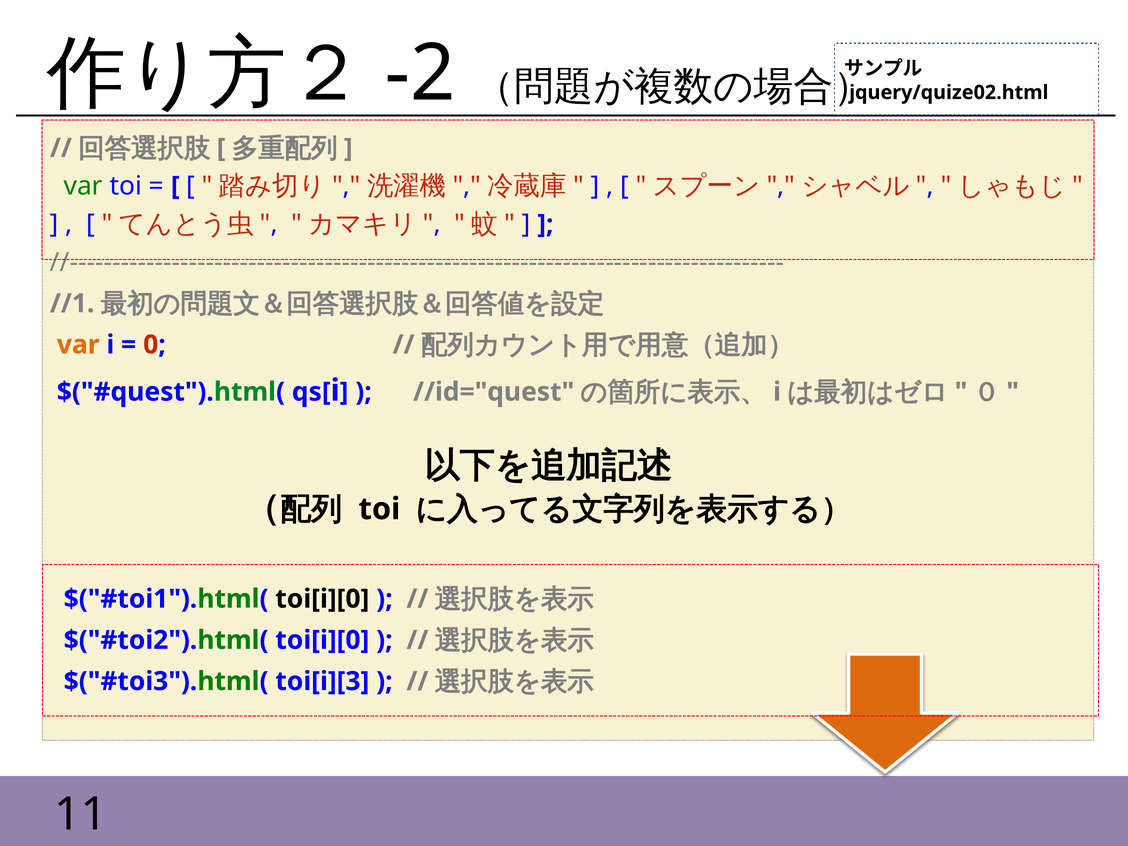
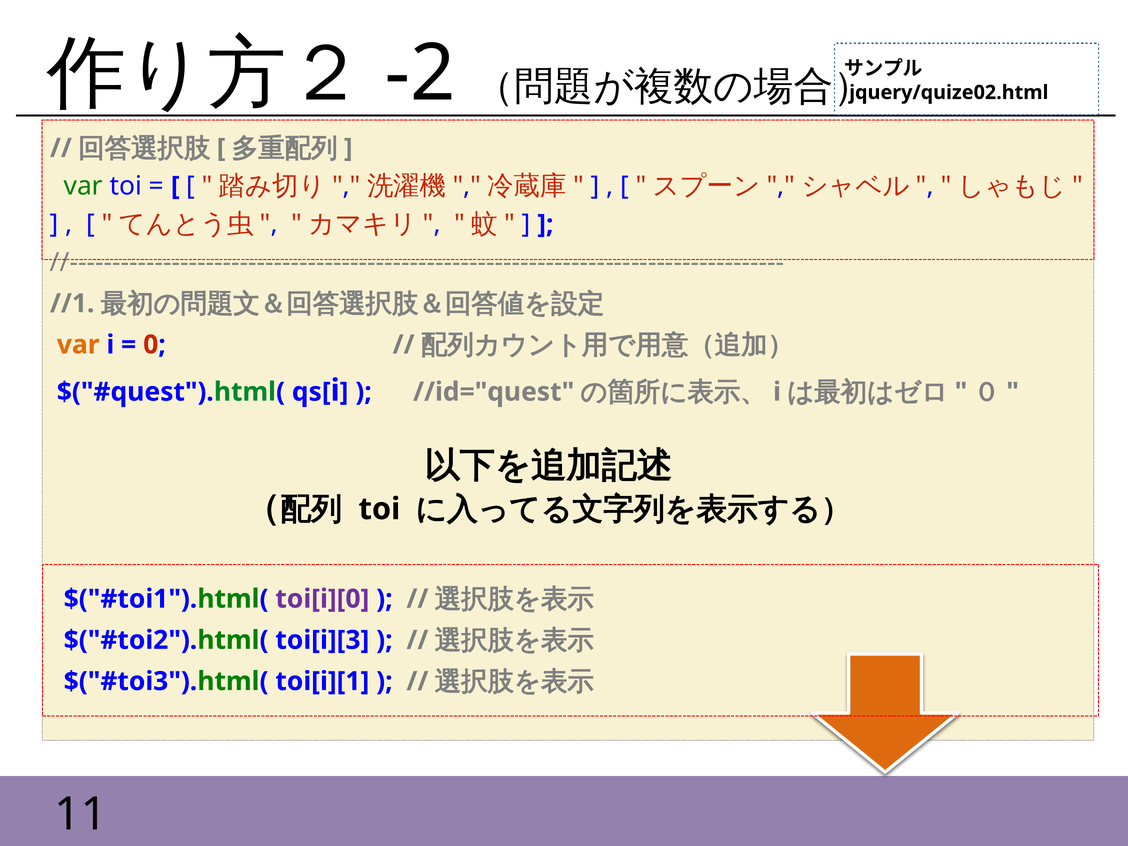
toi[i][0 colour: black -> purple (322, 599)
toi[i][0: toi[i][0 -> toi[i][3 (322, 640)
toi[i][3: toi[i][3 -> toi[i][1 (322, 681)
